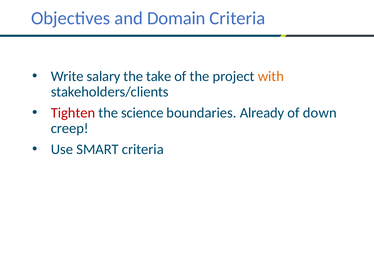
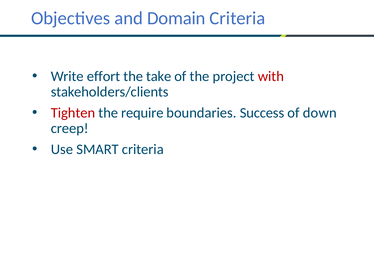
salary: salary -> effort (104, 76)
with colour: orange -> red (271, 76)
science: science -> require (142, 113)
Already: Already -> Success (262, 113)
